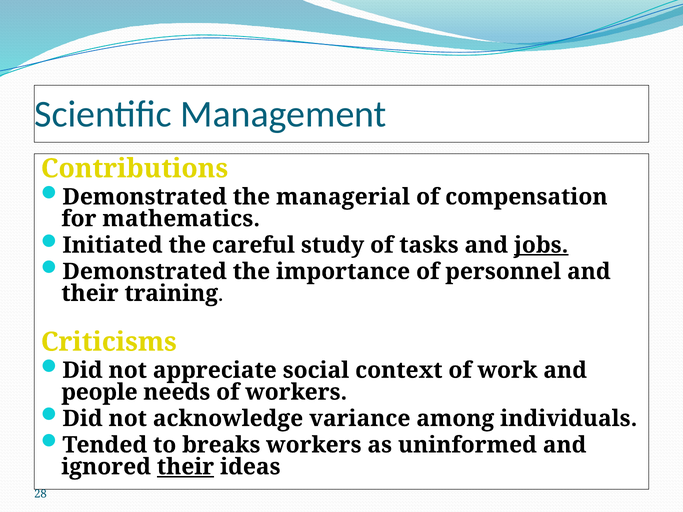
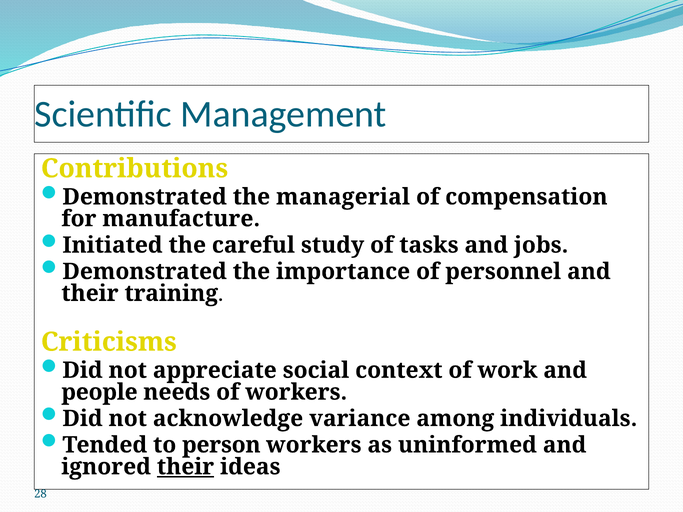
mathematics: mathematics -> manufacture (181, 219)
jobs underline: present -> none (541, 245)
breaks: breaks -> person (221, 445)
